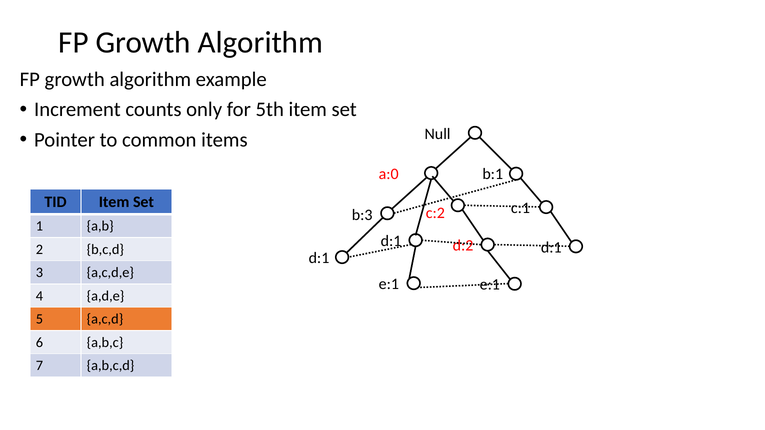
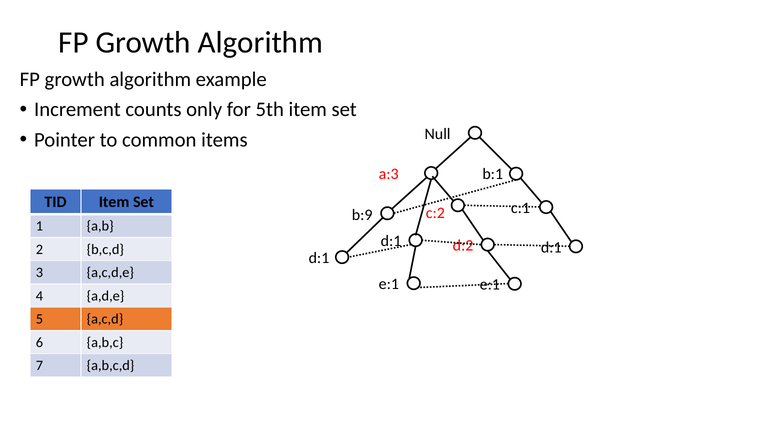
a:0: a:0 -> a:3 (389, 174)
b:3: b:3 -> b:9 (362, 215)
